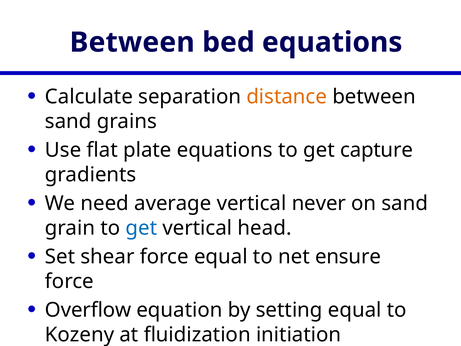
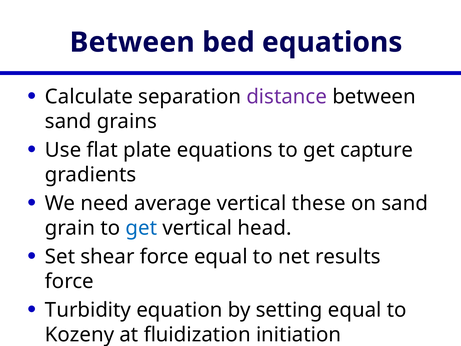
distance colour: orange -> purple (287, 97)
never: never -> these (319, 203)
ensure: ensure -> results (348, 257)
Overflow: Overflow -> Turbidity (88, 310)
